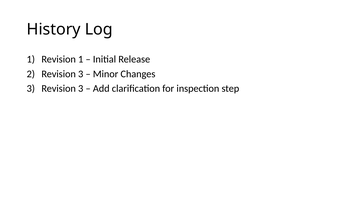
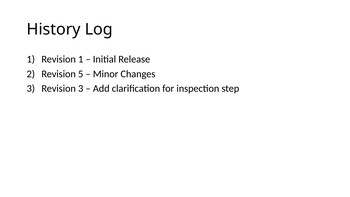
2 Revision 3: 3 -> 5 (81, 74)
